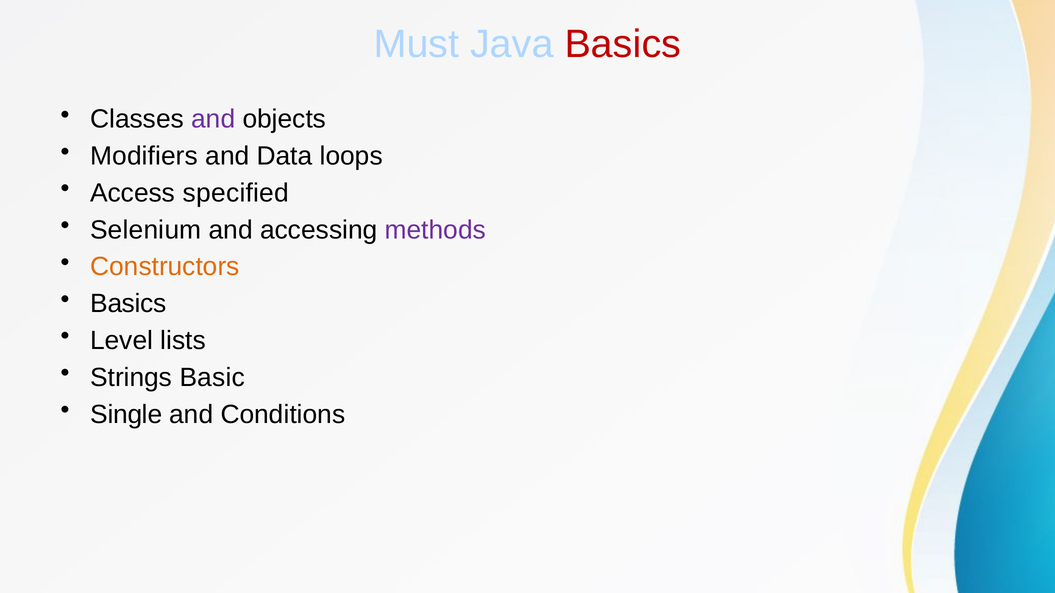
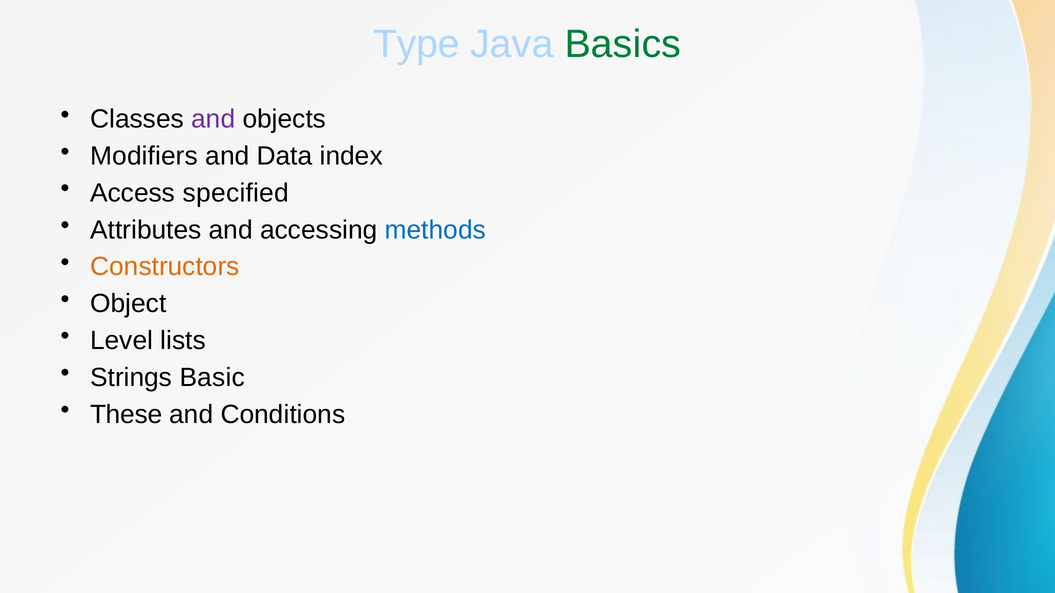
Must: Must -> Type (417, 44)
Basics colour: red -> green (623, 44)
loops: loops -> index (351, 156)
Selenium: Selenium -> Attributes (146, 230)
methods colour: purple -> blue (435, 230)
Basics: Basics -> Object (128, 304)
Single: Single -> These (126, 415)
